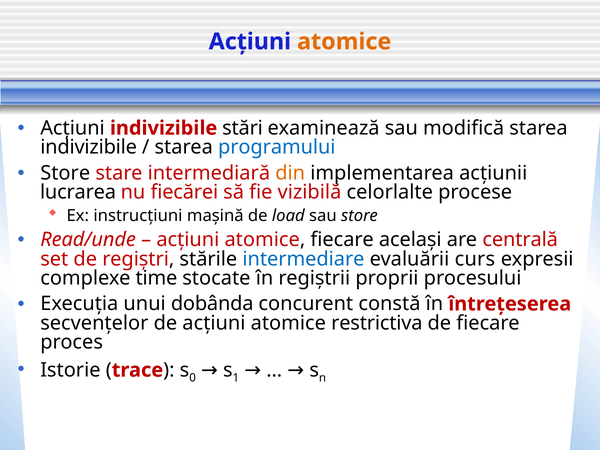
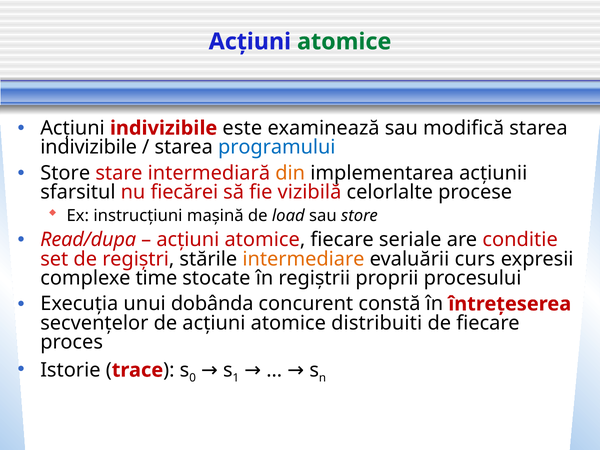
atomice colour: orange -> green (344, 42)
stări: stări -> este (242, 128)
lucrarea: lucrarea -> sfarsitul (78, 192)
Read/unde: Read/unde -> Read/dupa (88, 240)
același: același -> seriale (410, 240)
centrală: centrală -> conditie (520, 240)
intermediare colour: blue -> orange (303, 259)
restrictiva: restrictiva -> distribuiti (377, 323)
